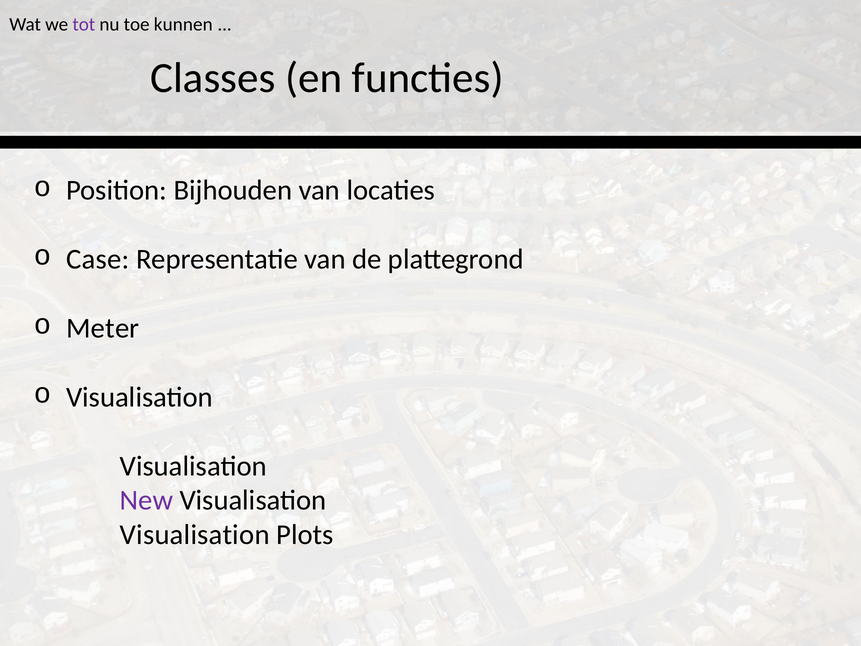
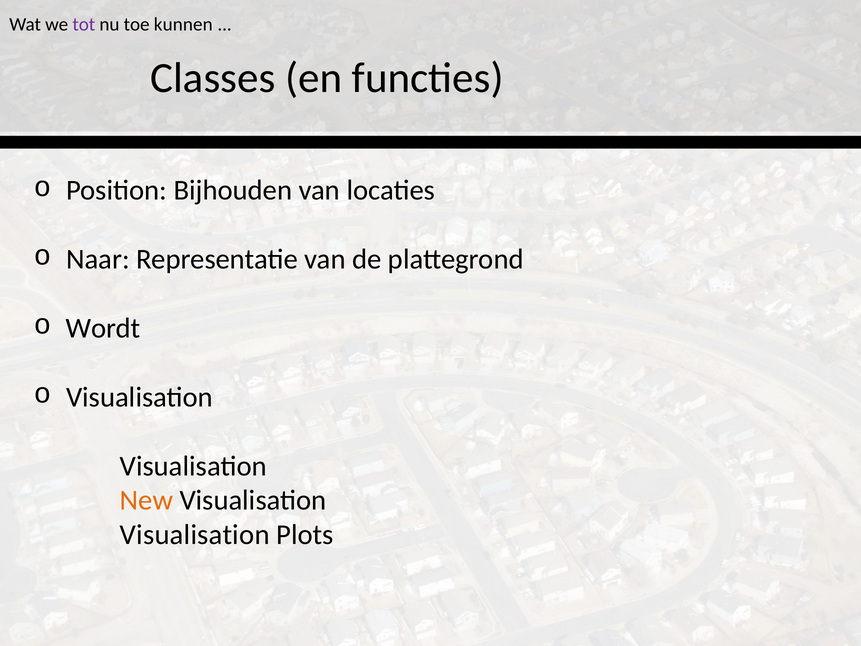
Case: Case -> Naar (98, 259)
Meter: Meter -> Wordt (103, 328)
New colour: purple -> orange (147, 500)
